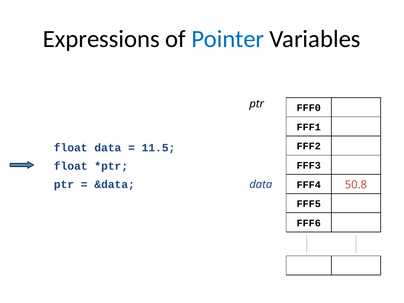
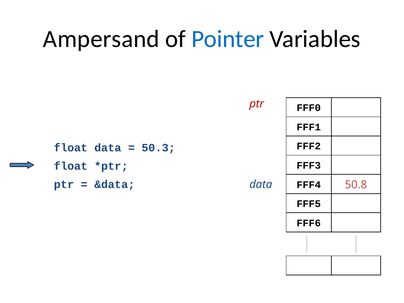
Expressions: Expressions -> Ampersand (101, 39)
ptr colour: black -> red (257, 104)
11.5: 11.5 -> 50.3 (158, 148)
